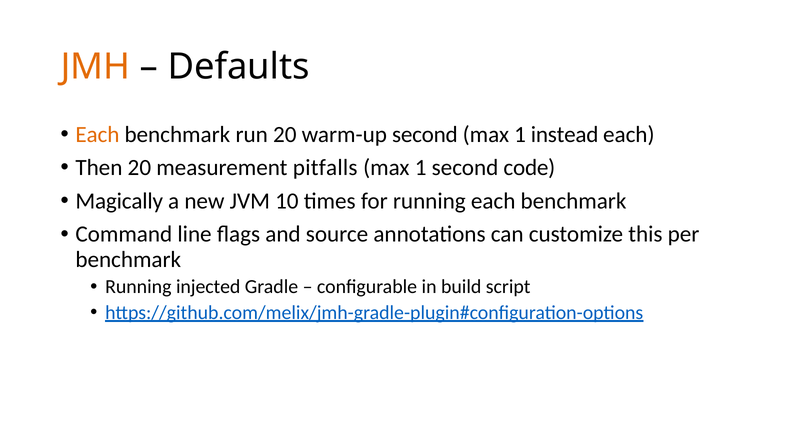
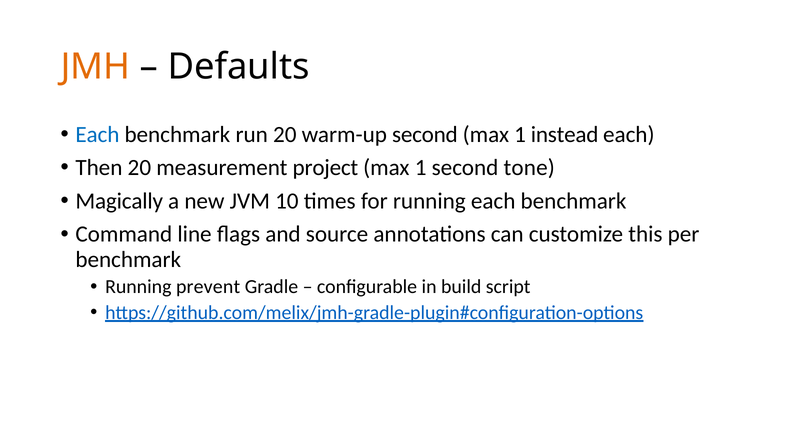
Each colour: orange -> blue (97, 134)
pitfalls: pitfalls -> project (325, 168)
code: code -> tone (529, 168)
injected: injected -> prevent (208, 287)
